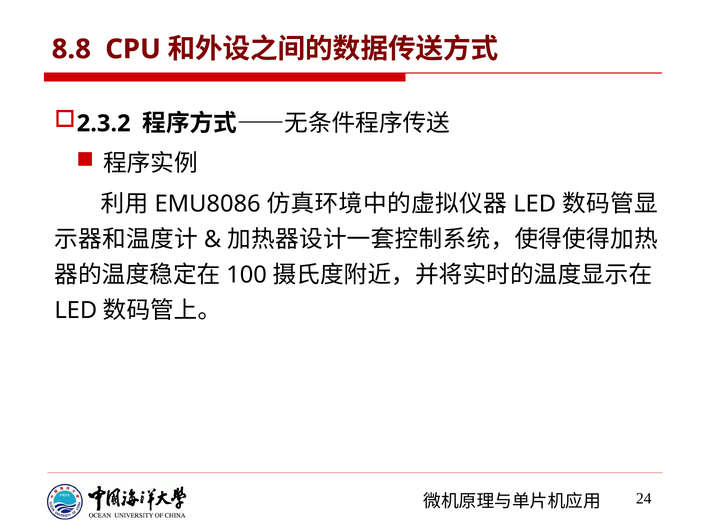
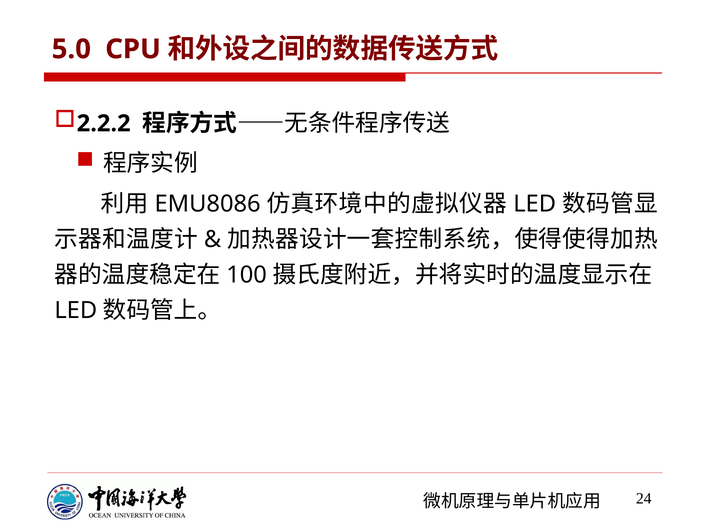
8.8: 8.8 -> 5.0 (71, 49)
2.3.2: 2.3.2 -> 2.2.2 (104, 124)
